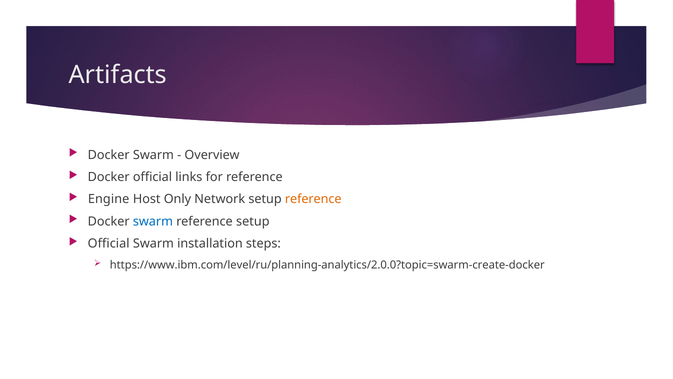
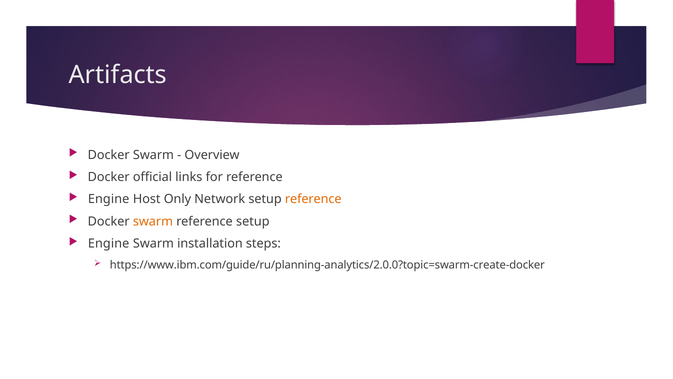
swarm colour: blue -> orange (153, 221)
Official: Official -> Engine (109, 243)
https://www.ibm.com/level/ru/planning-analytics/2.0.0?topic=swarm-create-docker: https://www.ibm.com/level/ru/planning-analytics/2.0.0?topic=swarm-create-docker -> https://www.ibm.com/guide/ru/planning-analytics/2.0.0?topic=swarm-create-docker (327, 265)
